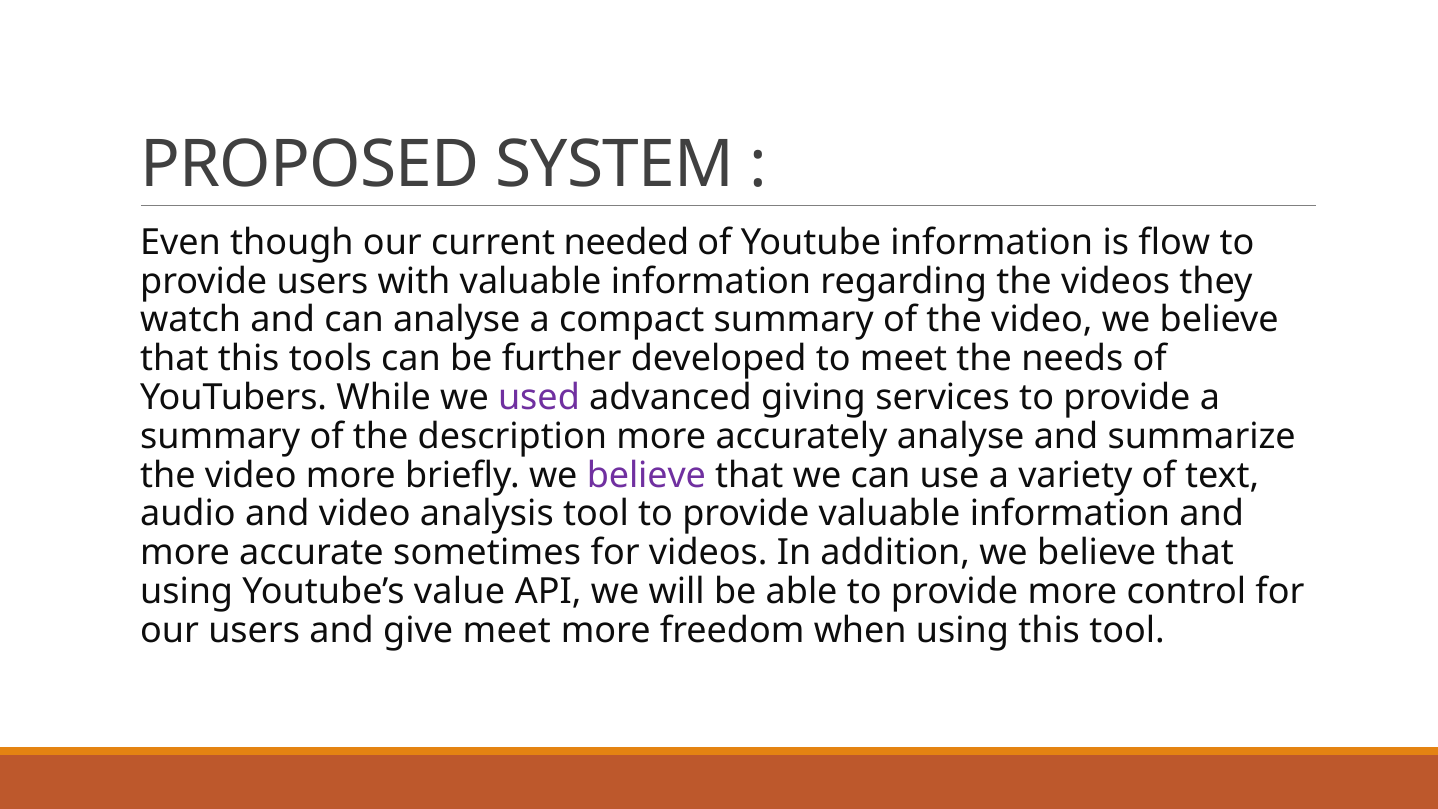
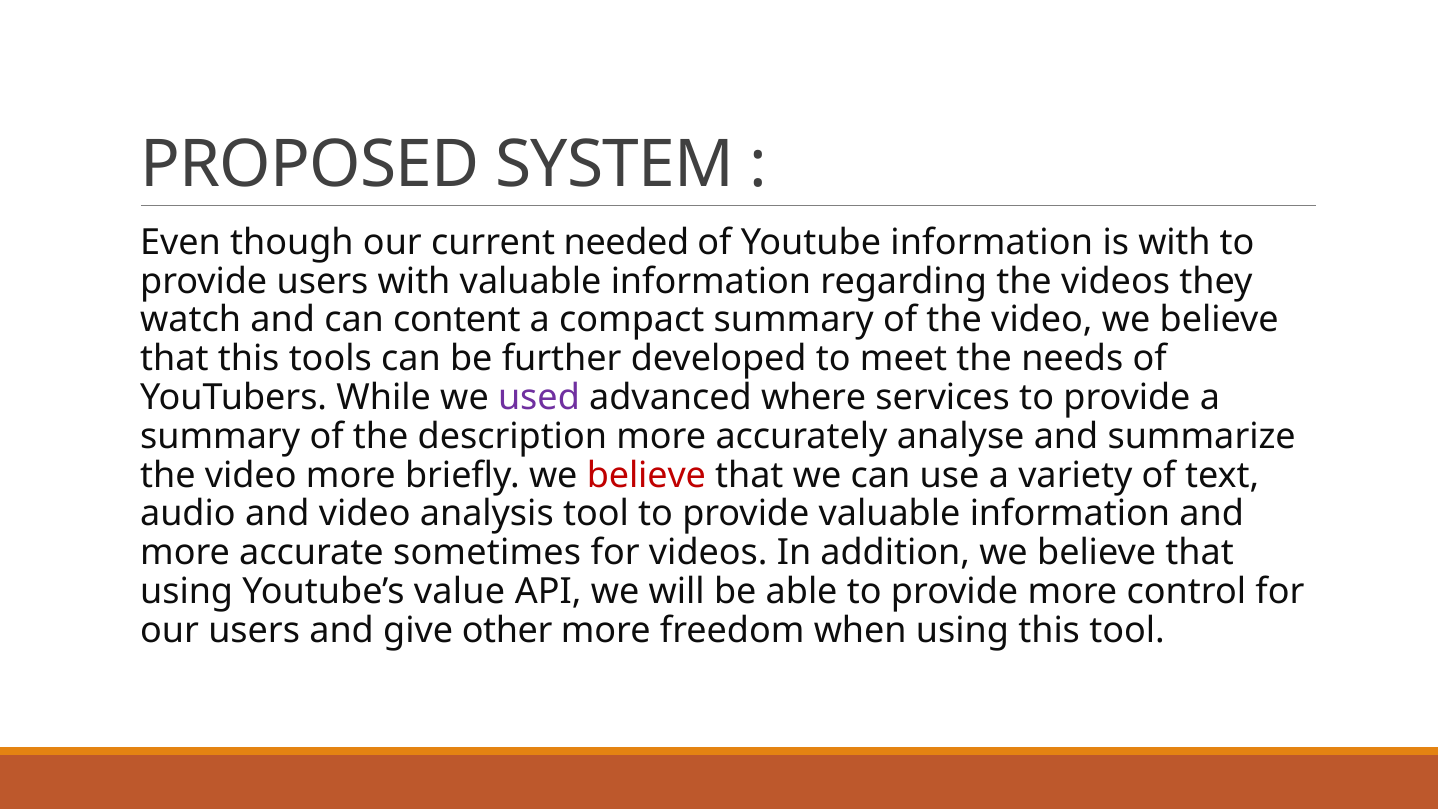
is flow: flow -> with (1174, 242)
can analyse: analyse -> content (457, 320)
giving: giving -> where (814, 398)
believe colour: purple -> red (646, 475)
give meet: meet -> other (507, 630)
